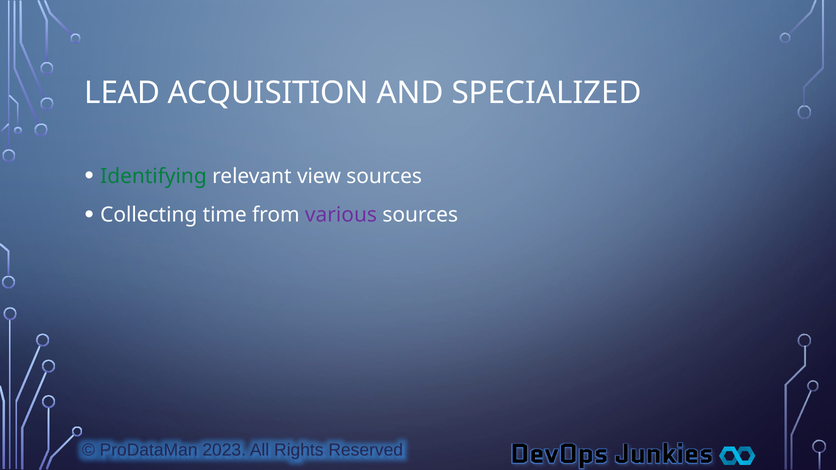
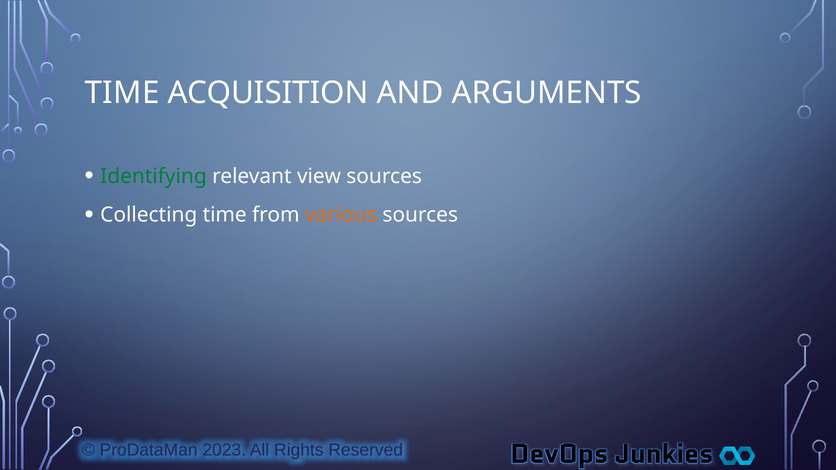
LEAD: LEAD -> TIME (122, 93)
SPECIALIZED: SPECIALIZED -> ARGUMENTS (547, 93)
various colour: purple -> orange (341, 215)
